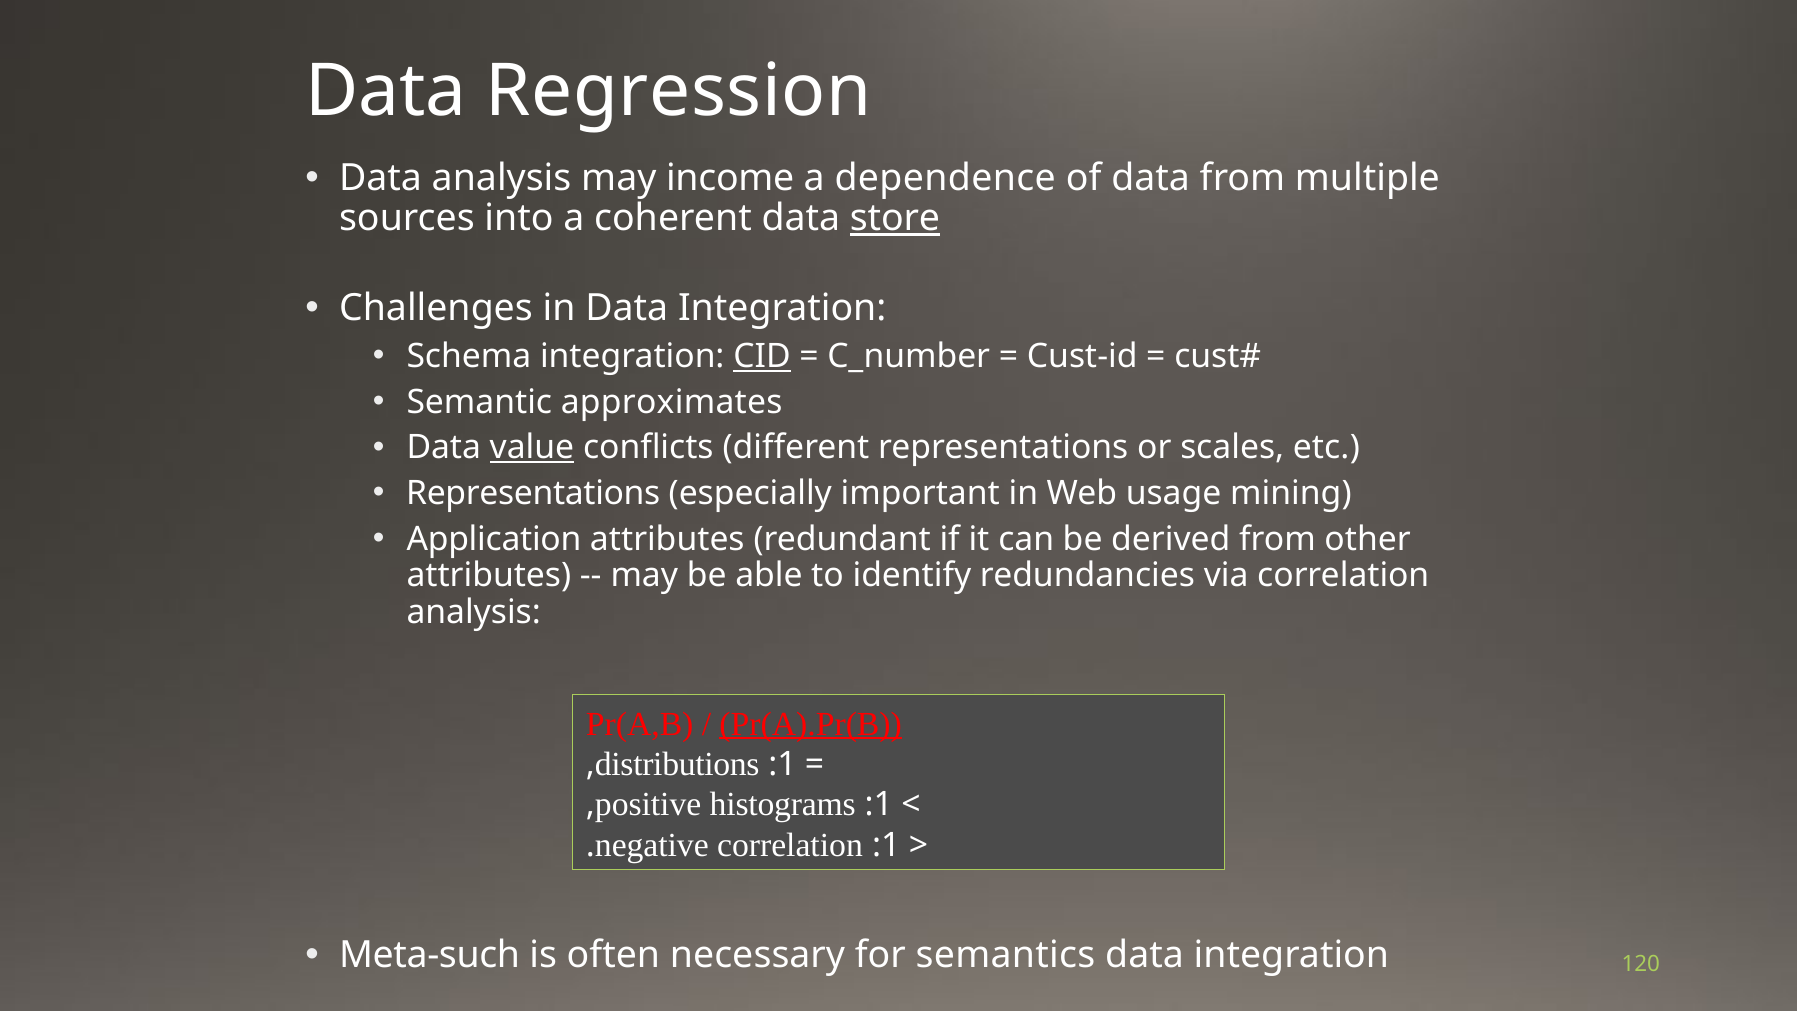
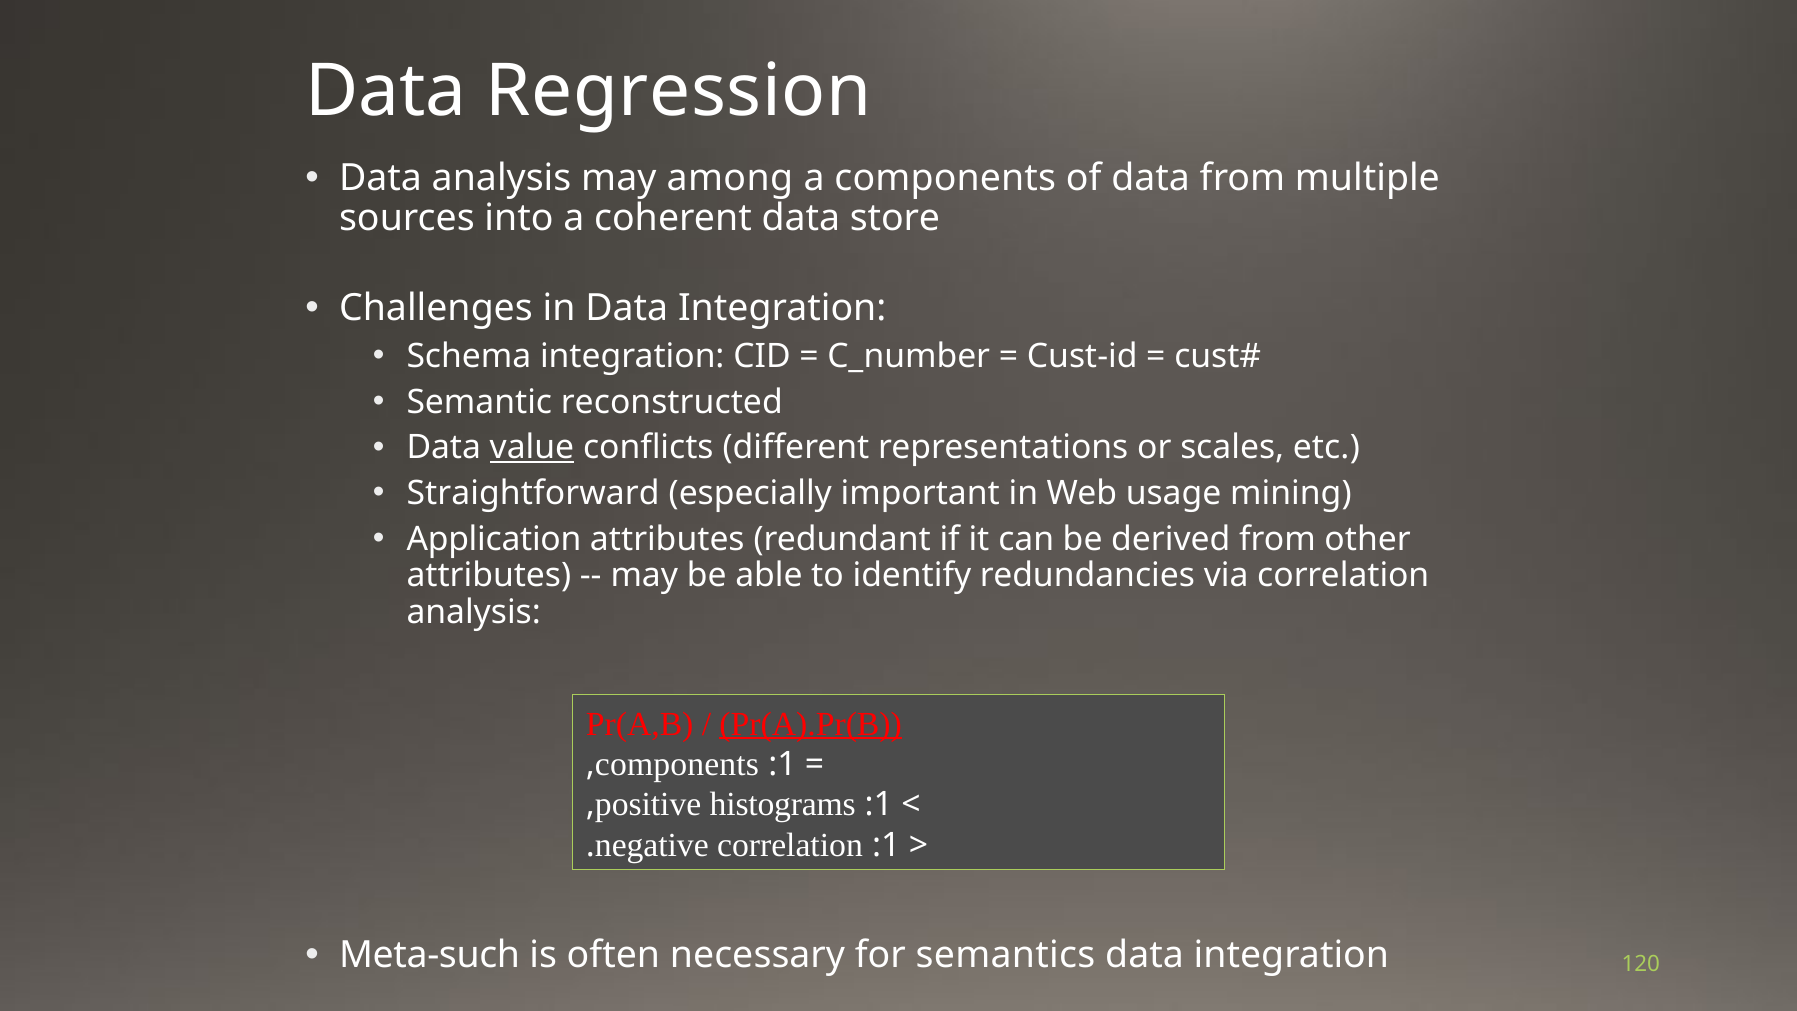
income: income -> among (730, 178)
a dependence: dependence -> components (945, 178)
store underline: present -> none (895, 218)
CID underline: present -> none (762, 356)
approximates: approximates -> reconstructed (672, 402)
Representations: Representations -> Straightforward (533, 493)
distributions: distributions -> components (677, 764)
